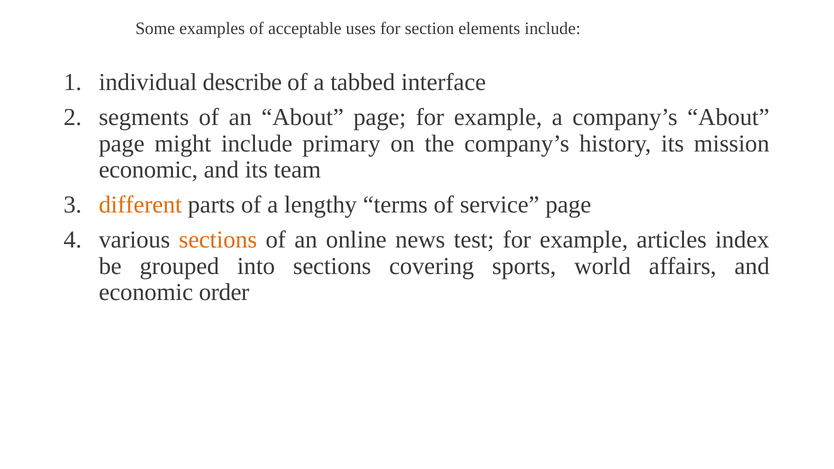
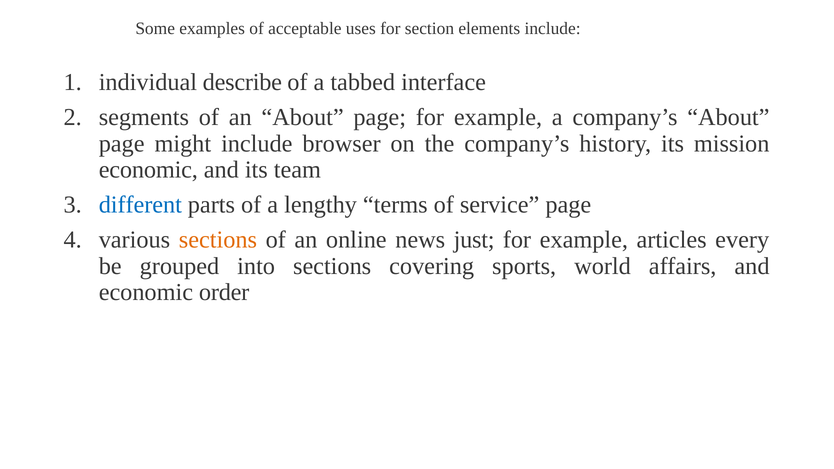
primary: primary -> browser (342, 144)
different colour: orange -> blue (140, 205)
test: test -> just (474, 240)
index: index -> every (742, 240)
